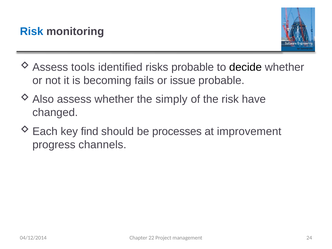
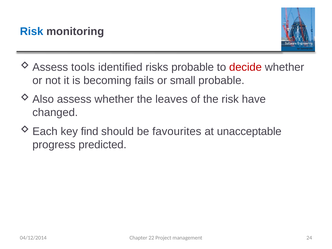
decide colour: black -> red (245, 67)
issue: issue -> small (183, 80)
simply: simply -> leaves (172, 99)
processes: processes -> favourites (177, 131)
improvement: improvement -> unacceptable (249, 131)
channels: channels -> predicted (103, 145)
